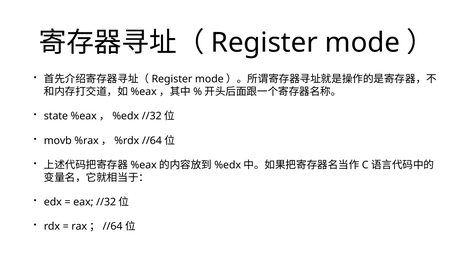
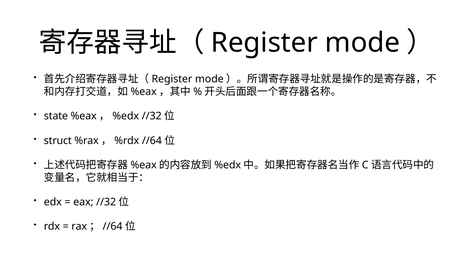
movb: movb -> struct (58, 141)
